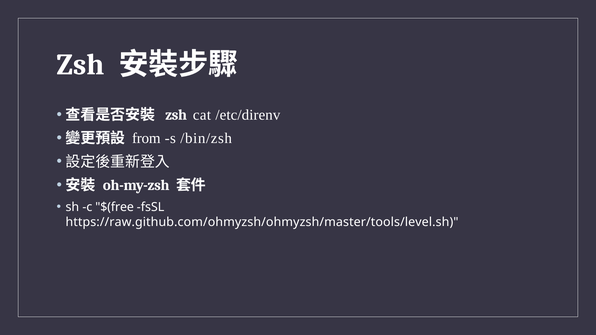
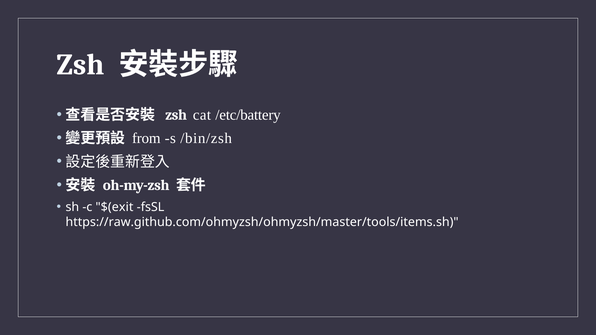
/etc/direnv: /etc/direnv -> /etc/battery (248, 115)
$(free: $(free -> $(exit (114, 207)
https://raw.github.com/ohmyzsh/ohmyzsh/master/tools/level.sh: https://raw.github.com/ohmyzsh/ohmyzsh/master/tools/level.sh -> https://raw.github.com/ohmyzsh/ohmyzsh/master/tools/items.sh (262, 222)
